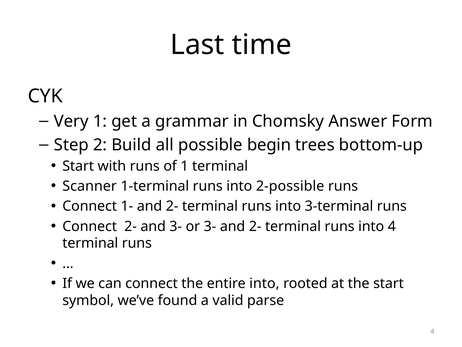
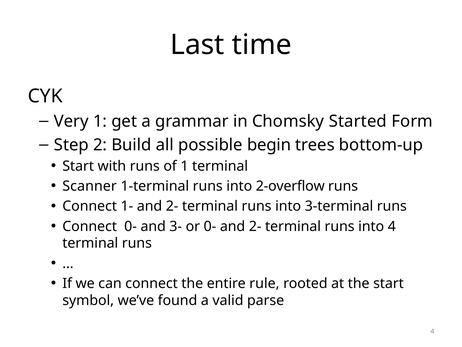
Answer: Answer -> Started (358, 121)
2-possible: 2-possible -> 2-overflow (290, 186)
Connect 2-: 2- -> 0- (131, 226)
or 3-: 3- -> 0- (210, 226)
entire into: into -> rule (264, 283)
